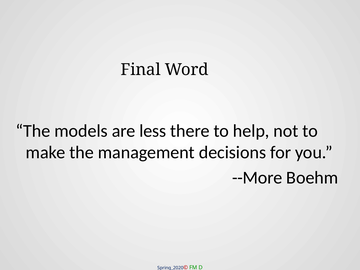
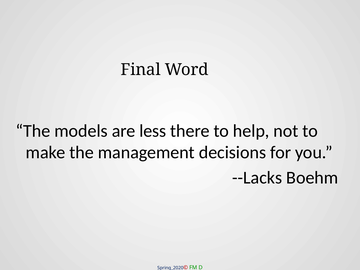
--More: --More -> --Lacks (257, 178)
